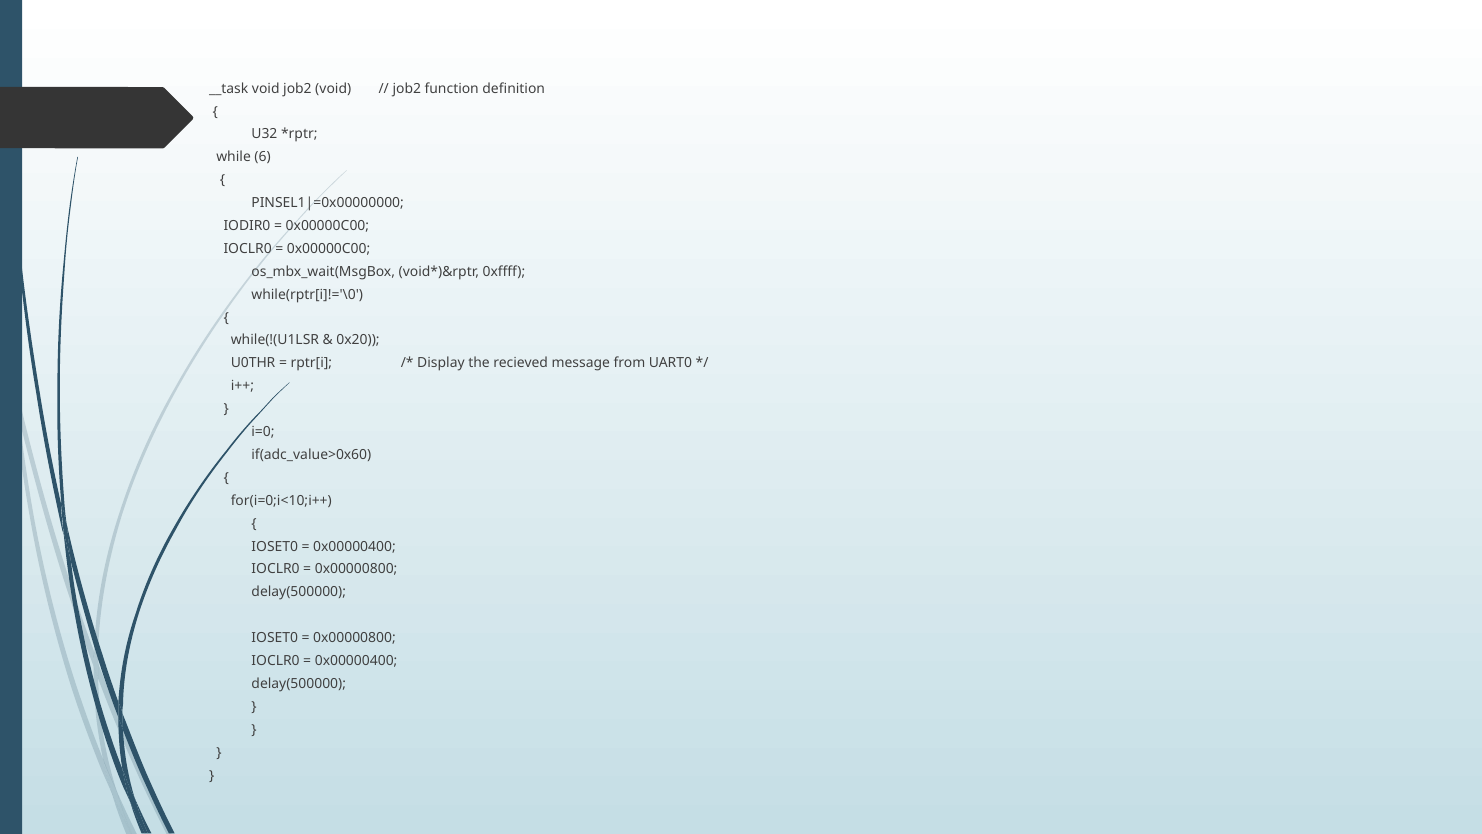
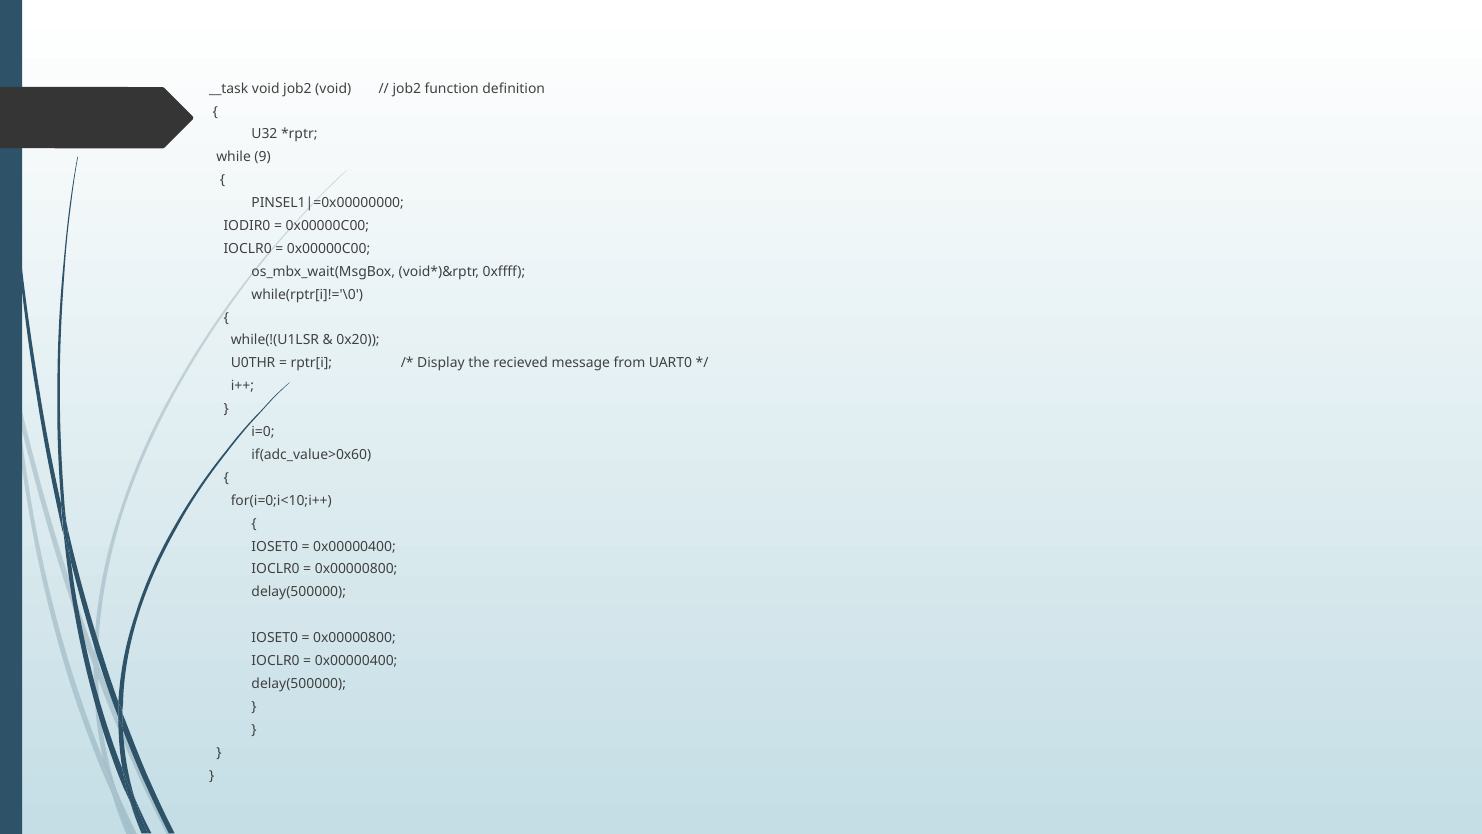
6: 6 -> 9 (263, 157)
